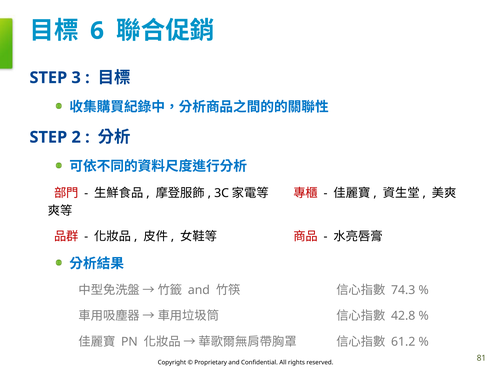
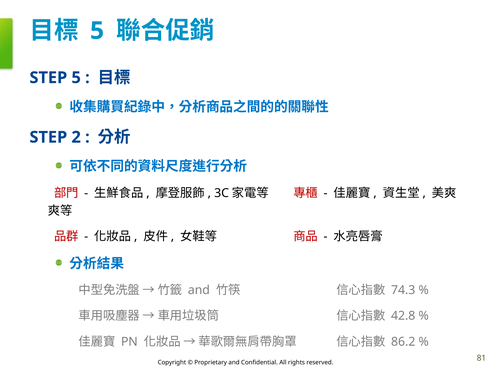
6: 6 -> 5 (97, 31)
STEP 3: 3 -> 5 (76, 78)
61.2: 61.2 -> 86.2 (403, 342)
